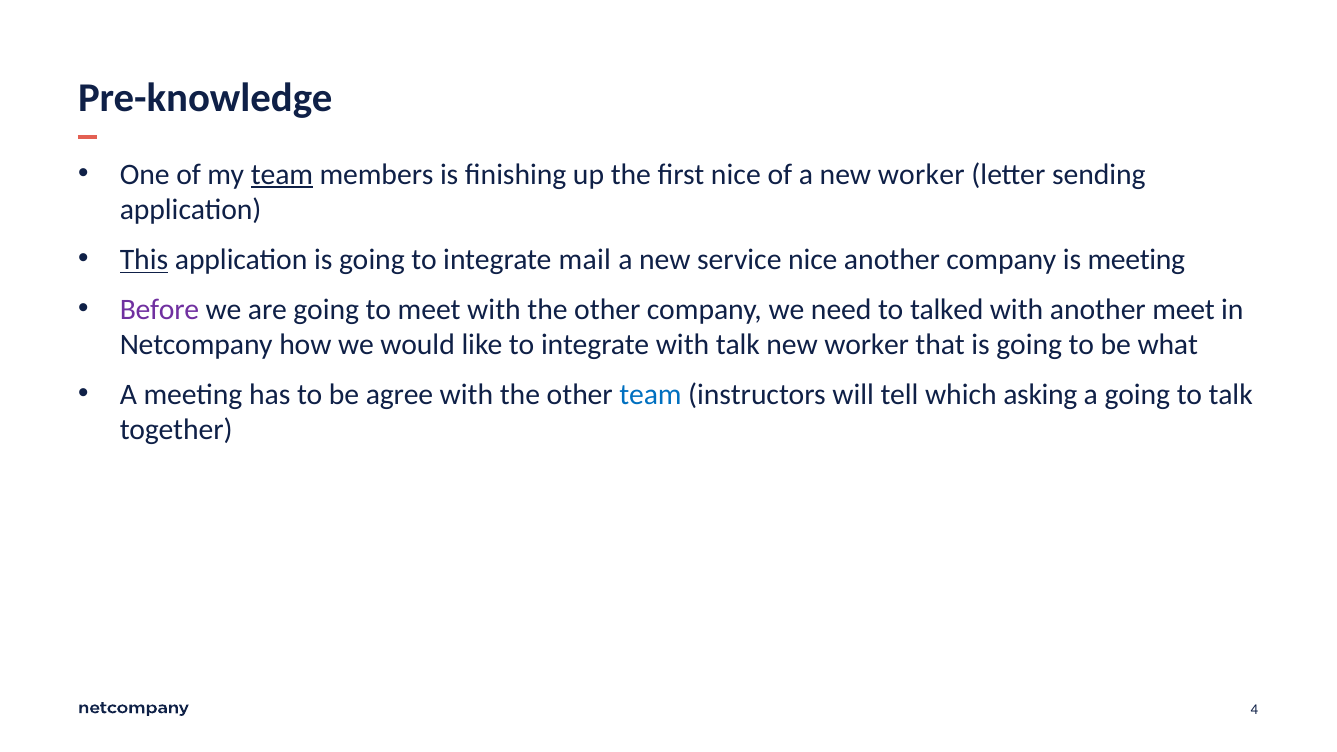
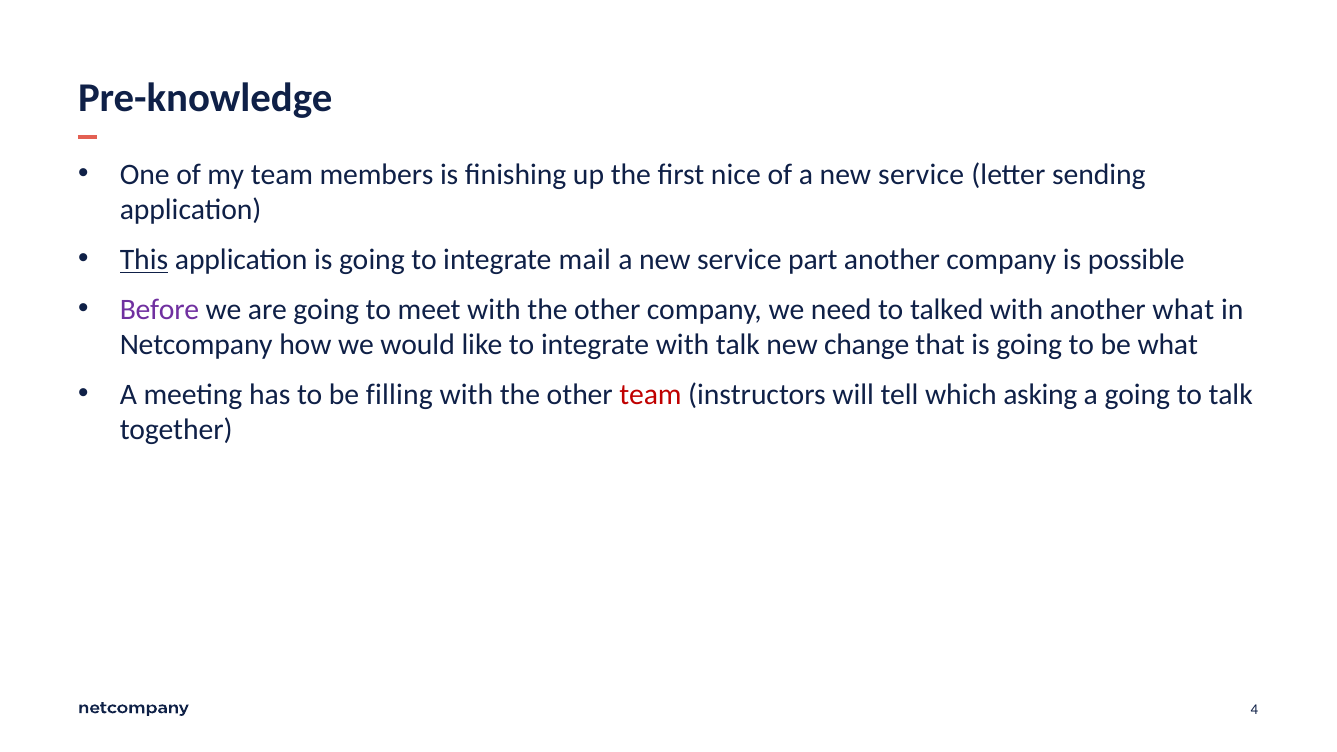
team underline: present -> none (282, 175)
of a new worker: worker -> service (921, 175)
service nice: nice -> part (813, 260)
is meeting: meeting -> possible (1136, 260)
another meet: meet -> what (1183, 309)
worker: worker -> change (867, 345)
agree: agree -> filling (399, 395)
team colour: blue -> red (651, 395)
